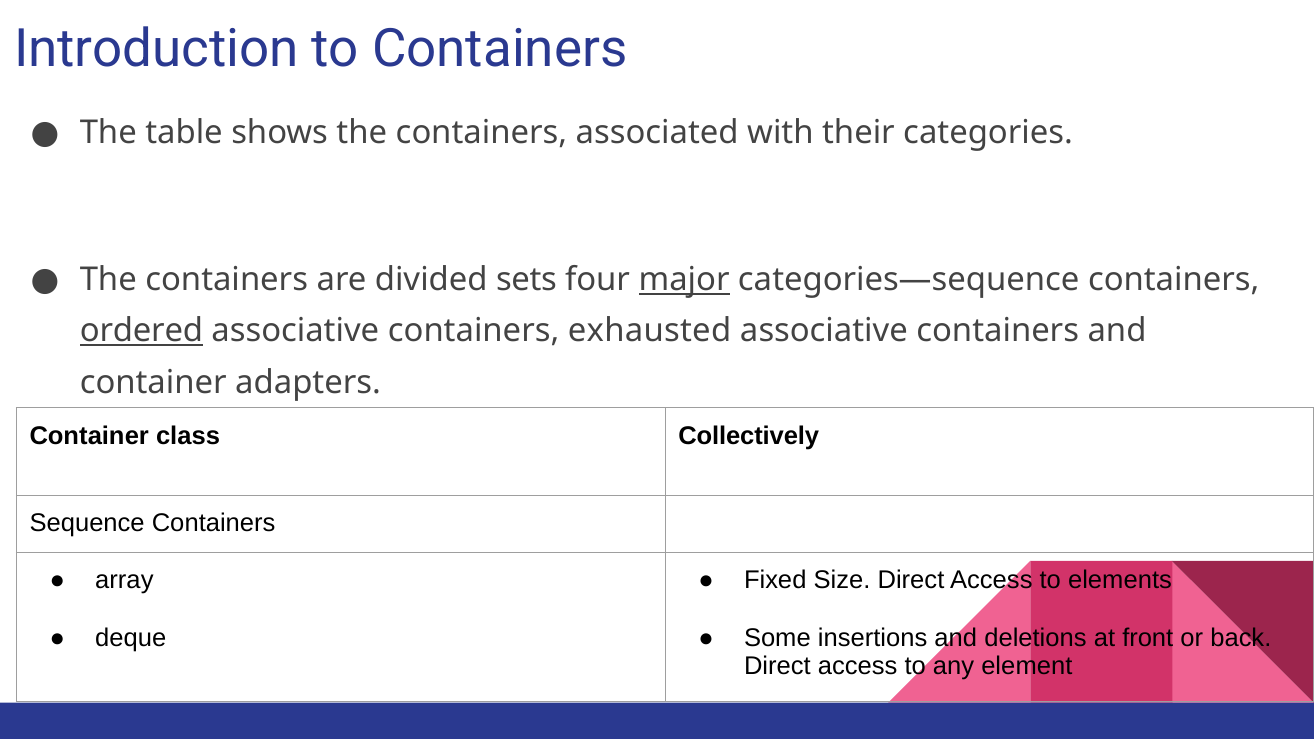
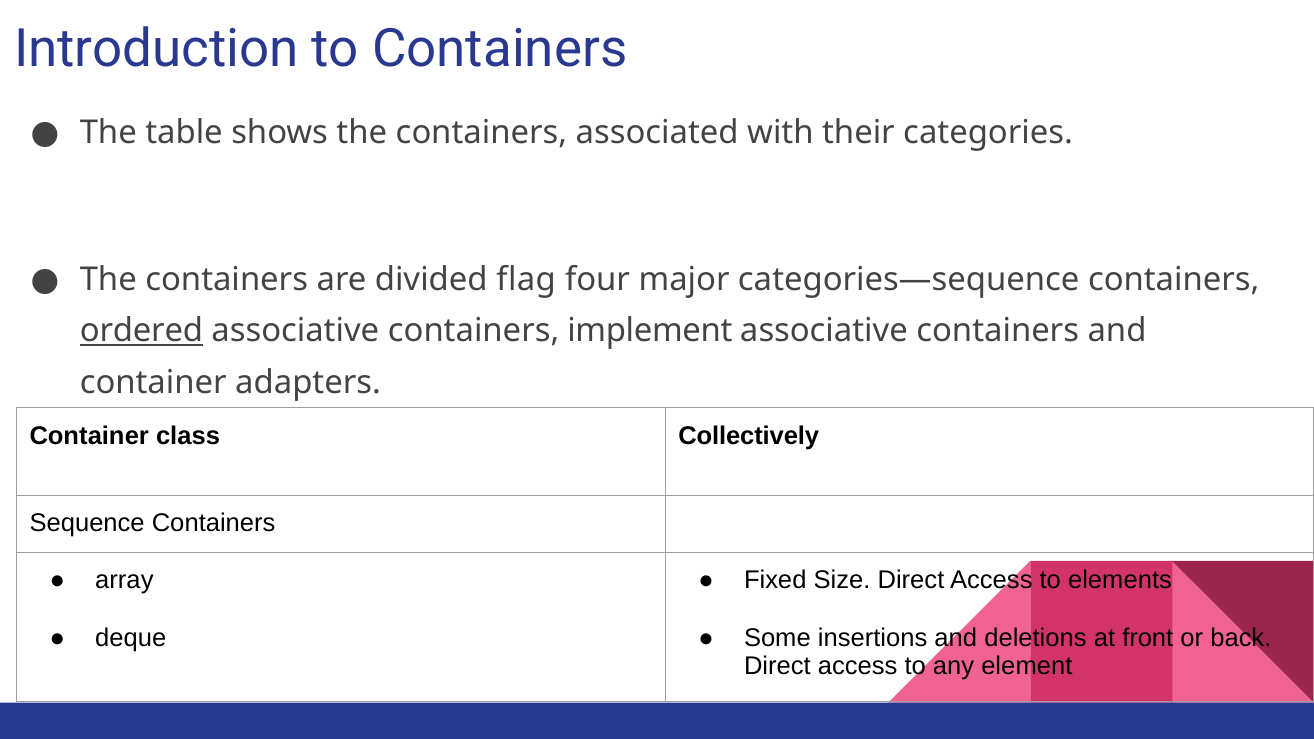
sets: sets -> flag (526, 280)
major underline: present -> none (684, 280)
exhausted: exhausted -> implement (650, 331)
